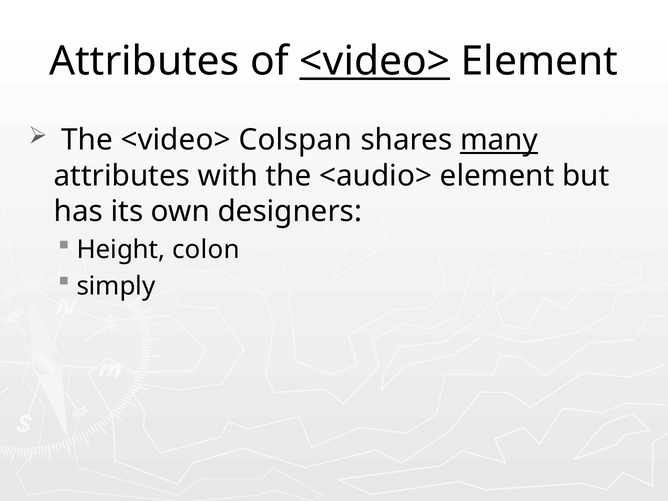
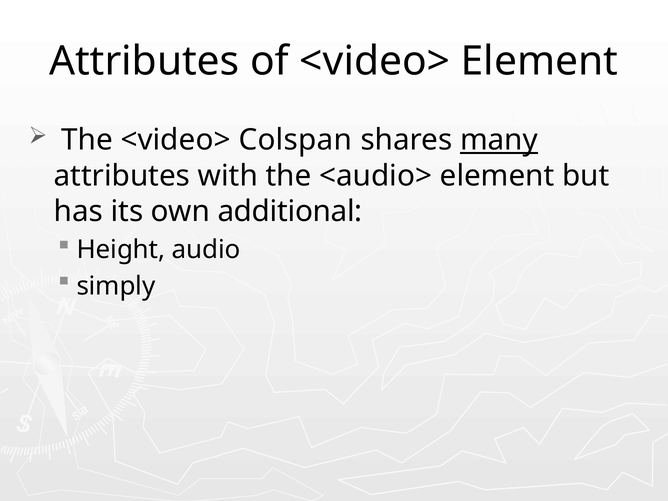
<video> underline: present -> none (375, 61)
designers: designers -> additional (290, 211)
colon: colon -> audio (206, 250)
